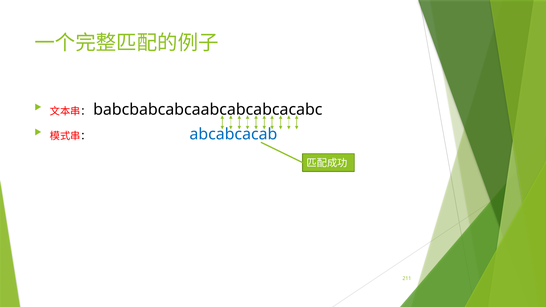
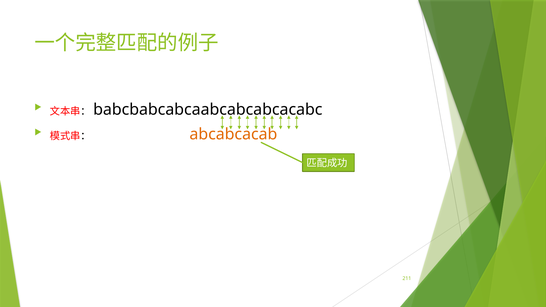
abcabcacab colour: blue -> orange (233, 134)
